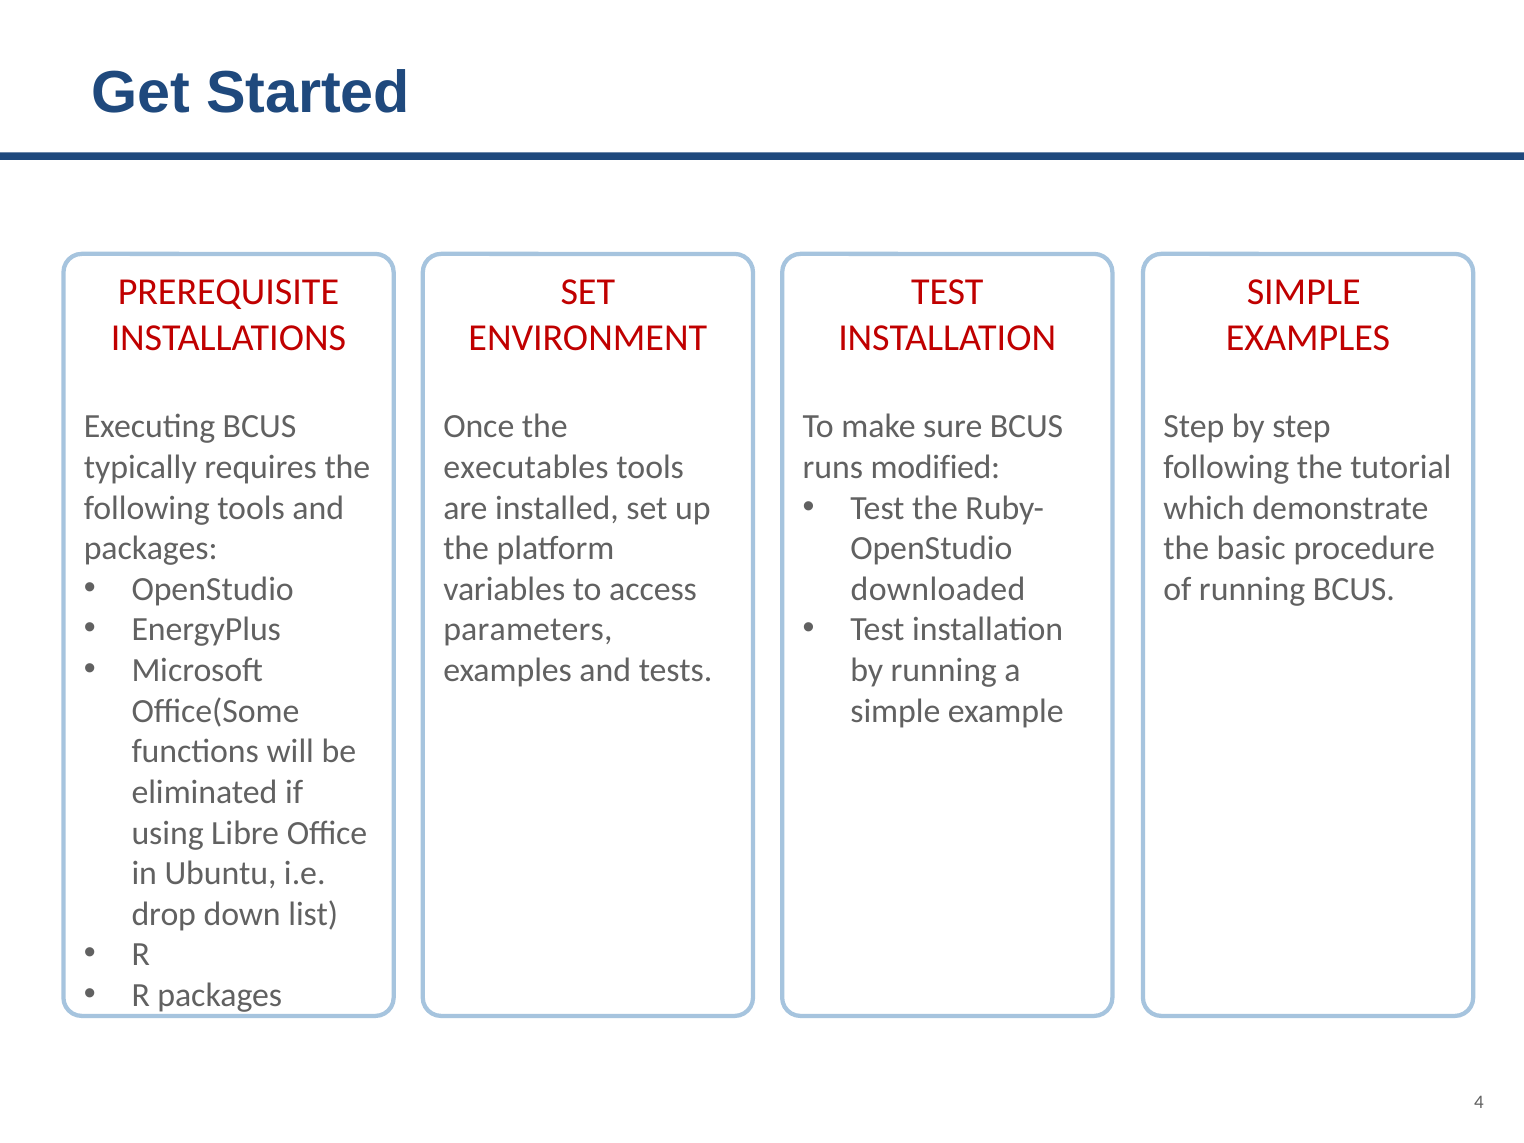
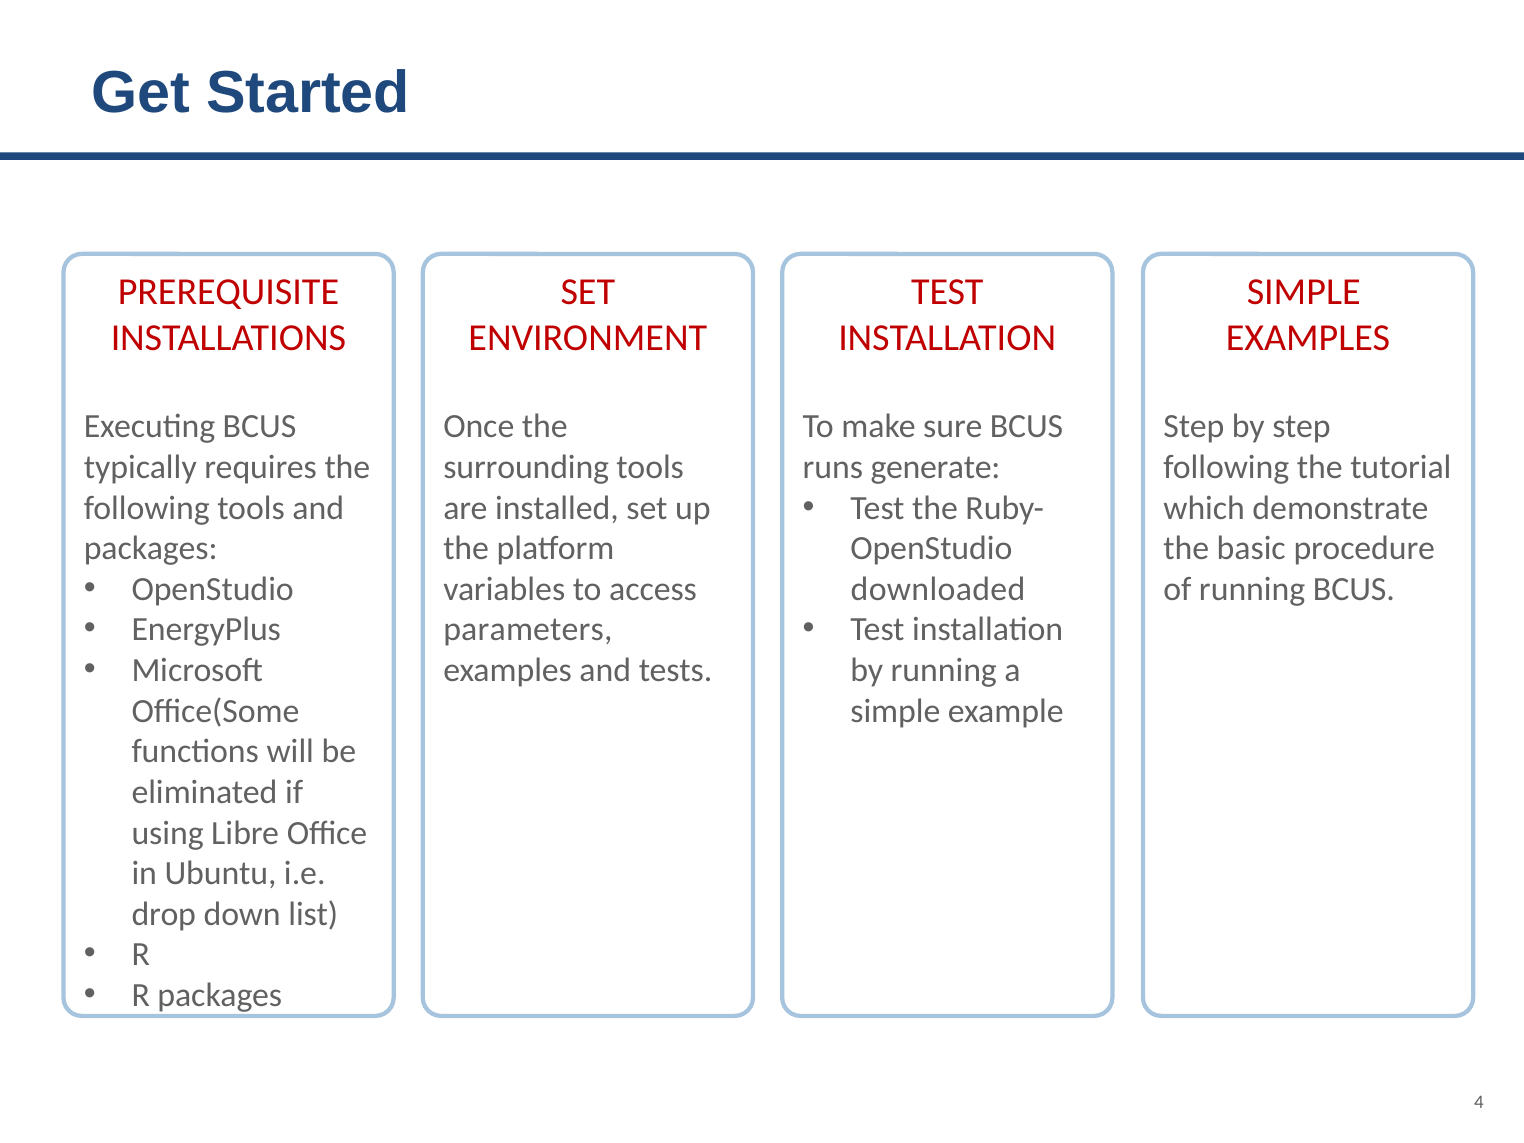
executables: executables -> surrounding (526, 467)
modified: modified -> generate (935, 467)
